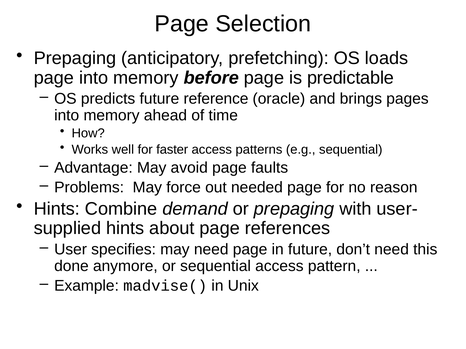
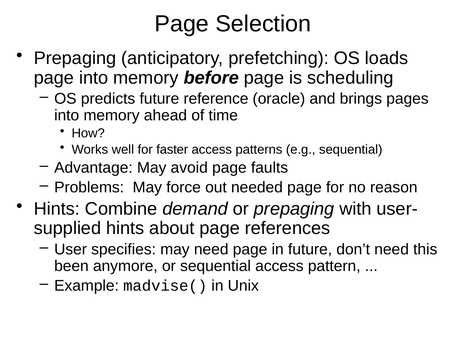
predictable: predictable -> scheduling (350, 78)
done: done -> been (71, 266)
